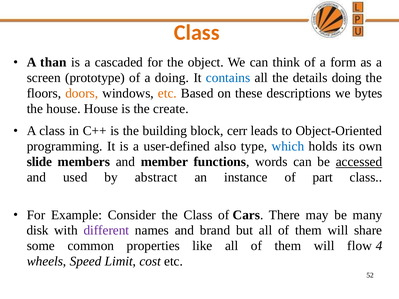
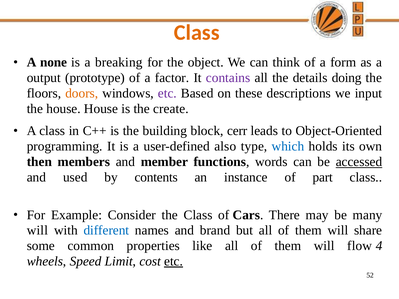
than: than -> none (53, 62)
cascaded: cascaded -> breaking (119, 62)
screen: screen -> output (44, 78)
a doing: doing -> factor (172, 78)
contains colour: blue -> purple (228, 78)
etc colour: orange -> purple (167, 93)
bytes: bytes -> input (368, 93)
slide: slide -> then (39, 162)
abstract: abstract -> contents (156, 177)
disk: disk -> will (37, 231)
different colour: purple -> blue (106, 231)
etc underline: none -> present (174, 262)
